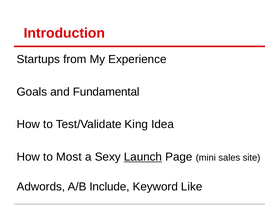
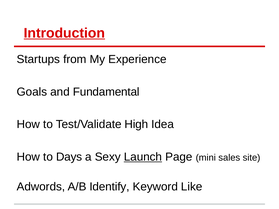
Introduction underline: none -> present (64, 33)
King: King -> High (136, 125)
Most: Most -> Days (69, 157)
Include: Include -> Identify (109, 187)
